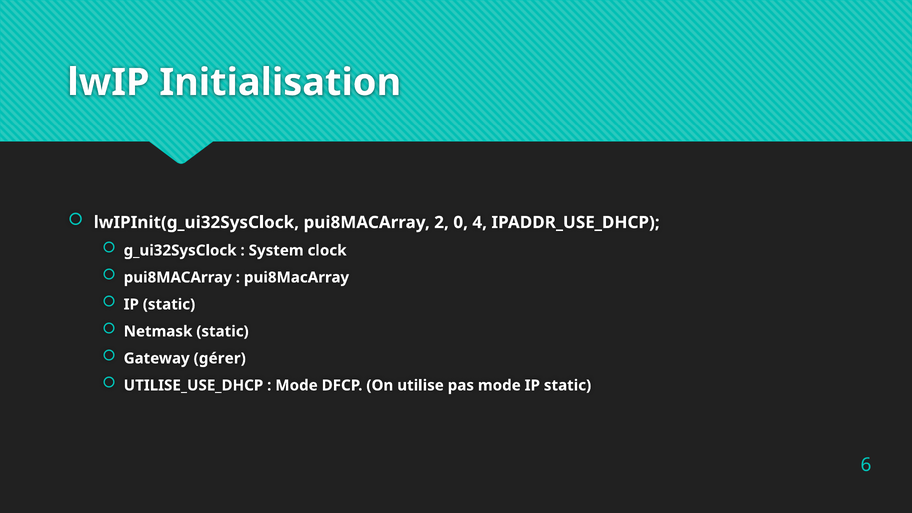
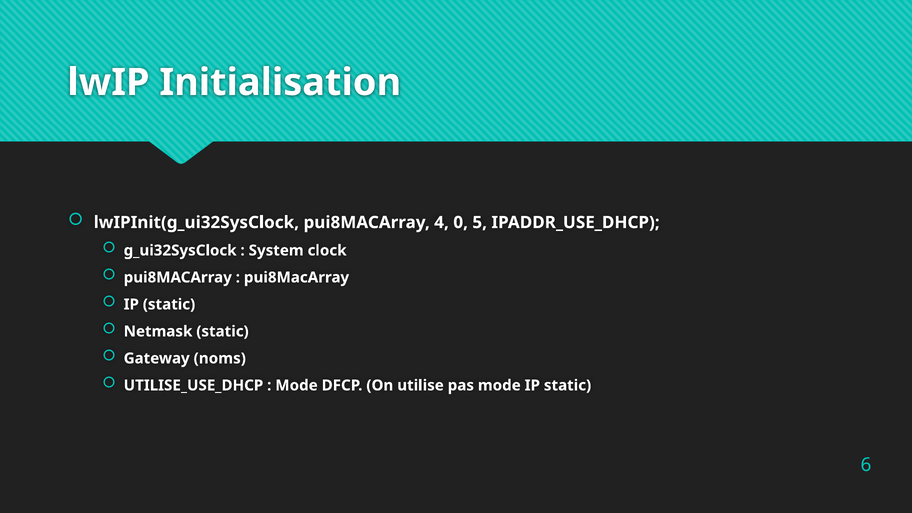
2: 2 -> 4 (442, 222)
4: 4 -> 5 (480, 222)
gérer: gérer -> noms (220, 358)
